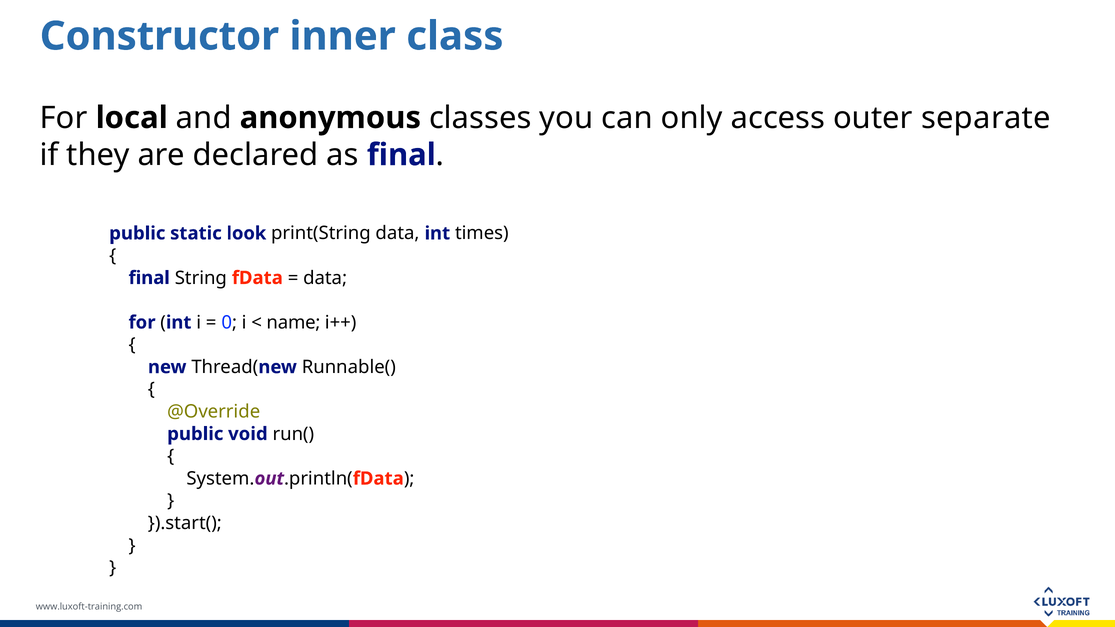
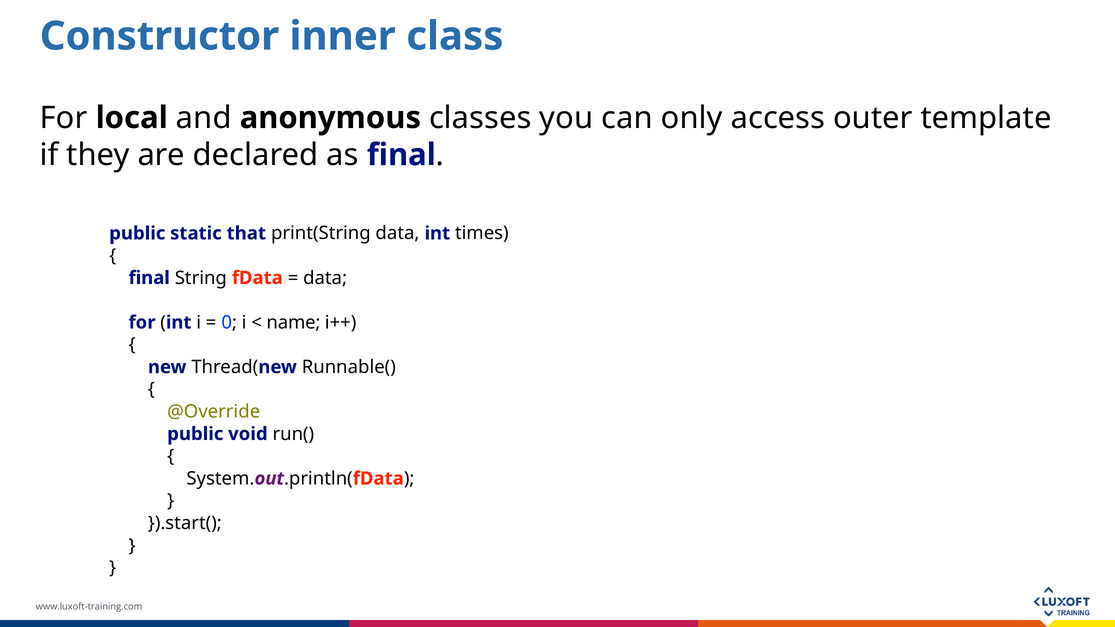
separate: separate -> template (986, 118)
look: look -> that (246, 233)
